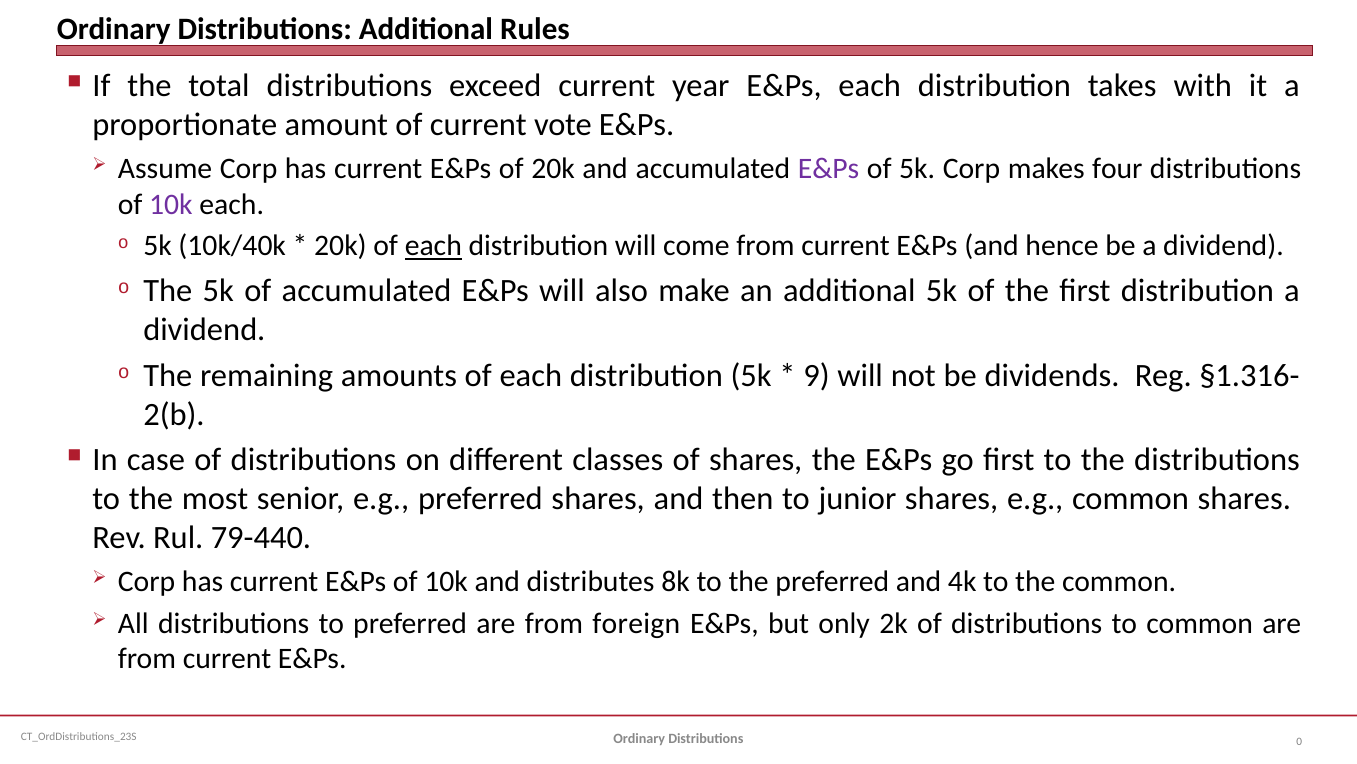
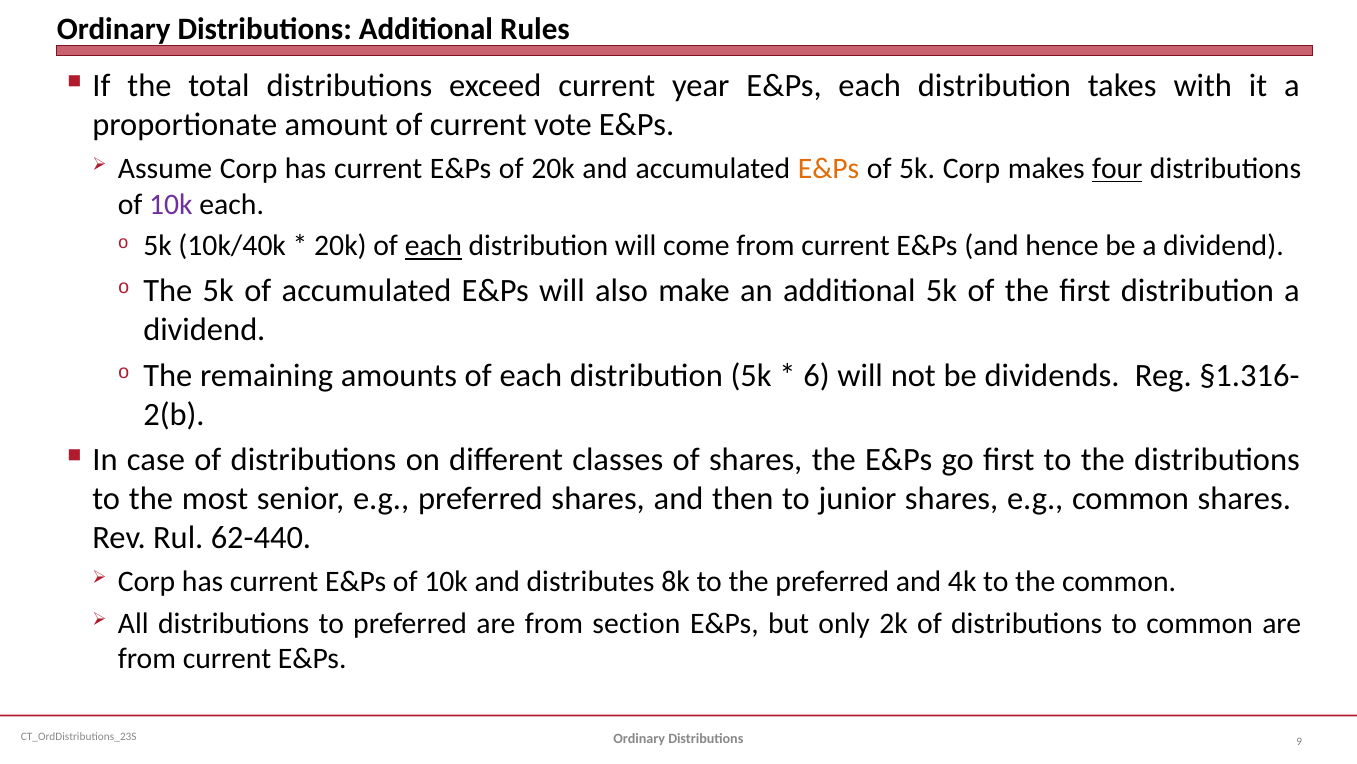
E&Ps colour: purple -> orange (829, 168)
four underline: none -> present (1117, 168)
9: 9 -> 6 (816, 375)
79-440: 79-440 -> 62-440 (261, 538)
foreign: foreign -> section (636, 623)
0: 0 -> 9 (1299, 741)
